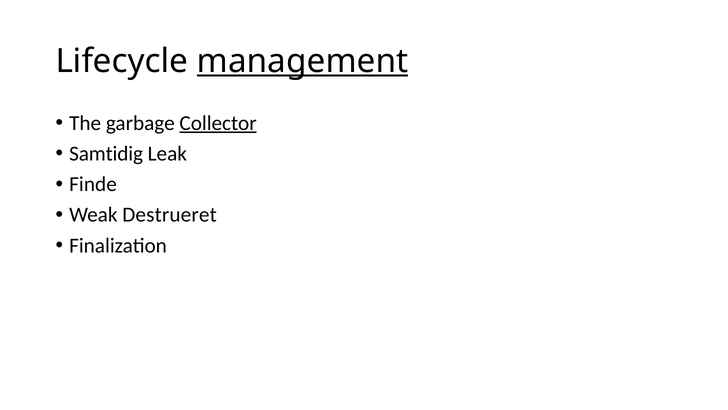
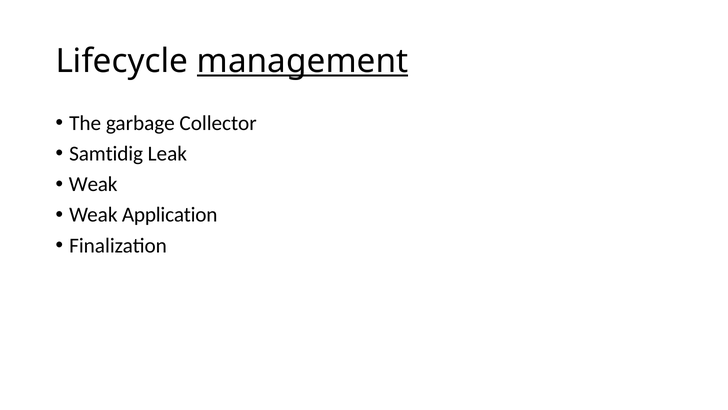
Collector underline: present -> none (218, 123)
Finde: Finde -> Weak (93, 184)
Destrueret: Destrueret -> Application (170, 215)
